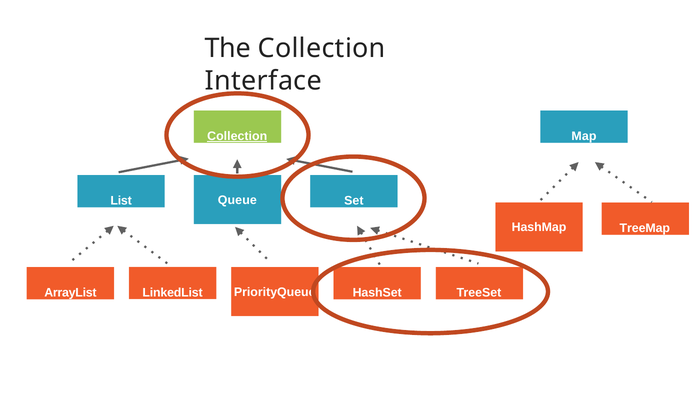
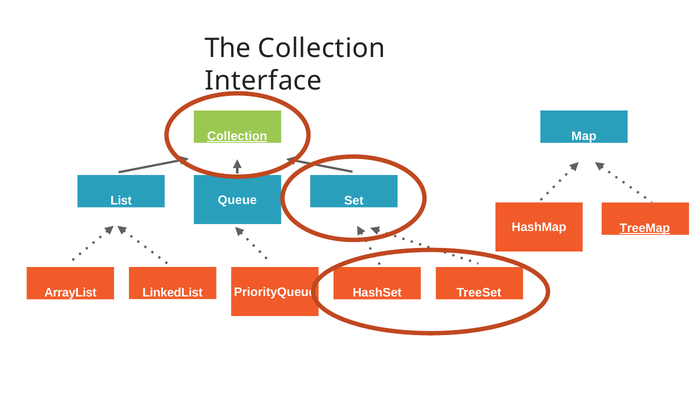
TreeMap underline: none -> present (645, 228)
